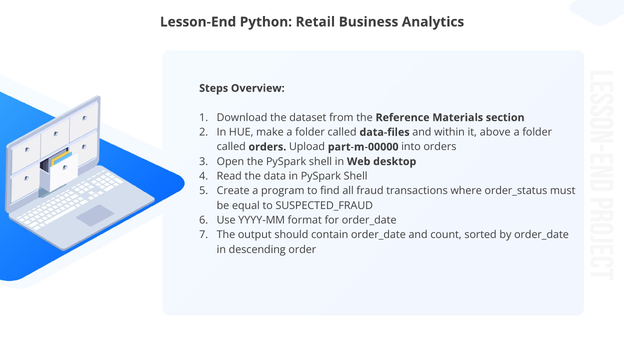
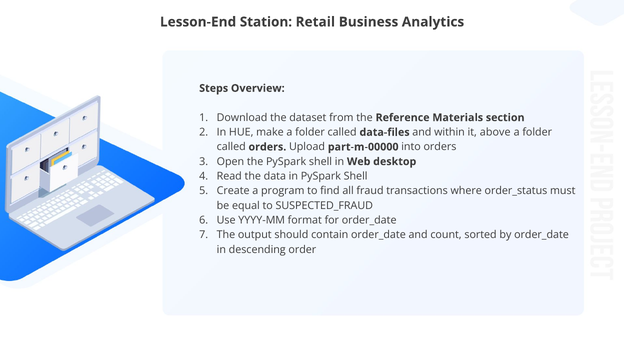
Python: Python -> Station (266, 22)
